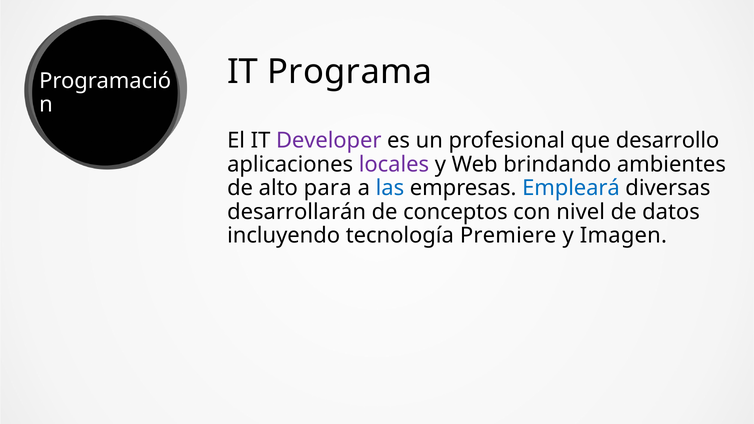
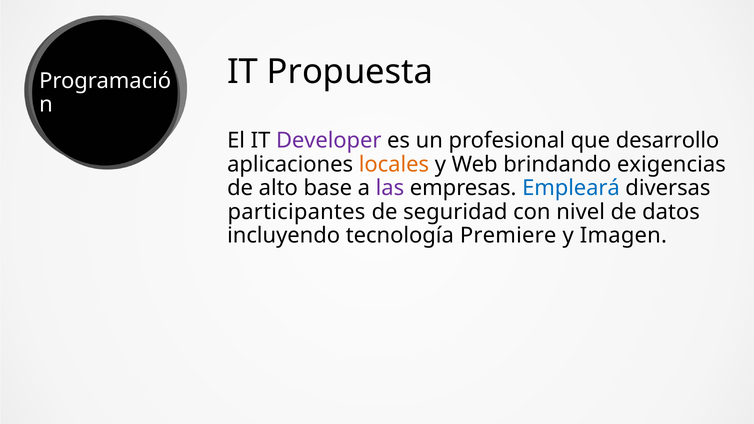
Programa: Programa -> Propuesta (350, 72)
locales colour: purple -> orange (394, 164)
ambientes: ambientes -> exigencias (671, 164)
para: para -> base (328, 188)
las colour: blue -> purple (390, 188)
desarrollarán: desarrollarán -> participantes (296, 212)
conceptos: conceptos -> seguridad (455, 212)
